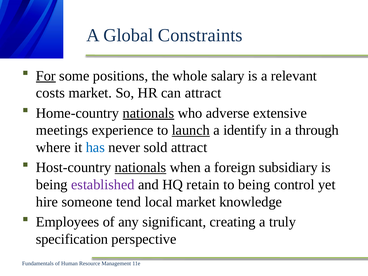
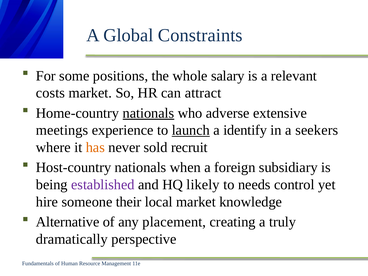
For underline: present -> none (46, 76)
through: through -> seekers (317, 130)
has colour: blue -> orange (95, 147)
sold attract: attract -> recruit (189, 147)
nationals underline: present -> none (141, 167)
retain: retain -> likely (203, 185)
to being: being -> needs (254, 185)
tend: tend -> their (129, 202)
Employees: Employees -> Alternative (68, 222)
significant: significant -> placement (174, 222)
specification: specification -> dramatically (72, 239)
